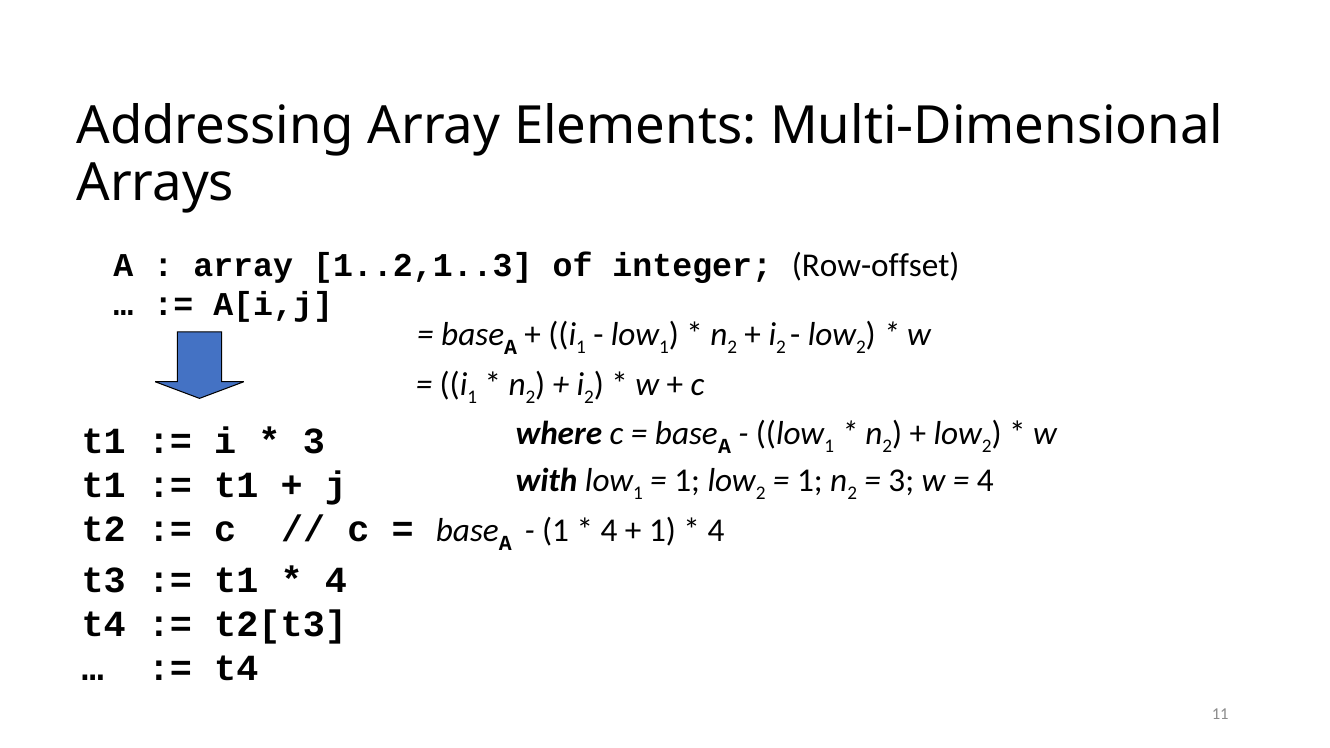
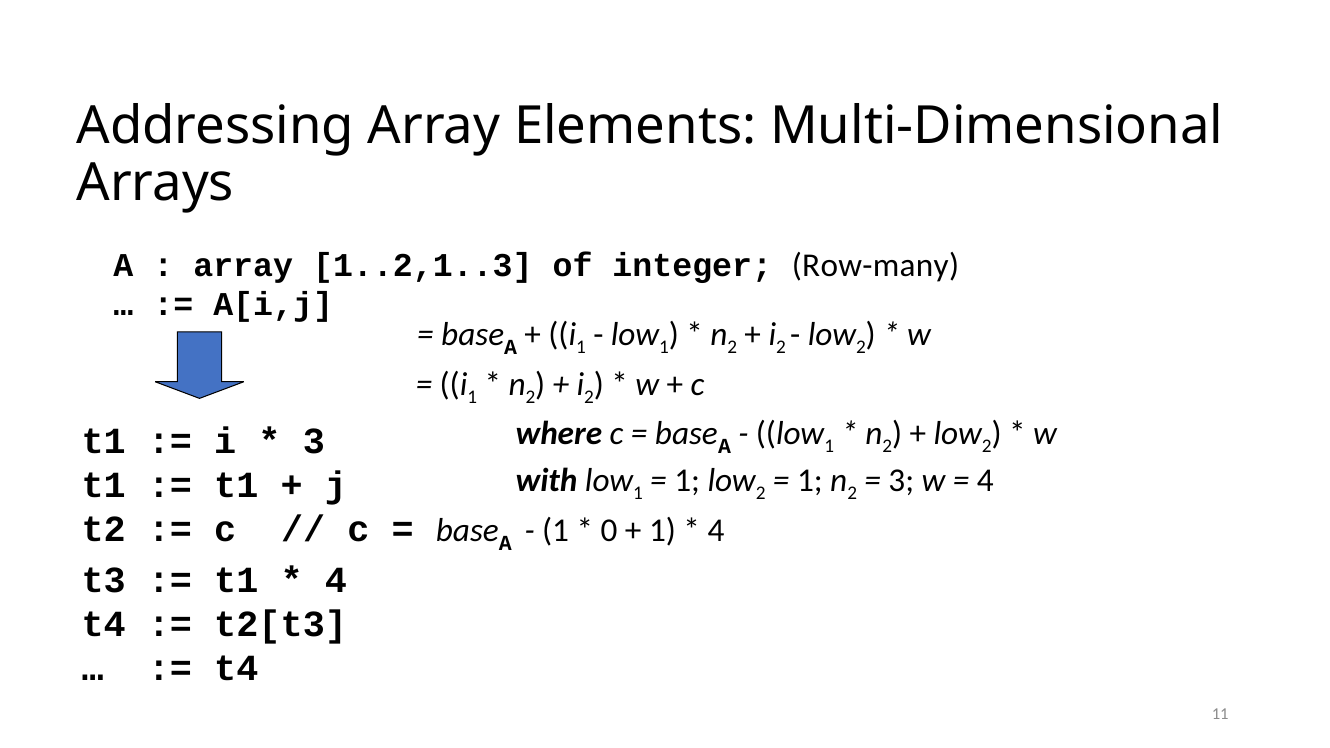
Row-offset: Row-offset -> Row-many (875, 265)
4: 4 -> 0 (609, 531)
